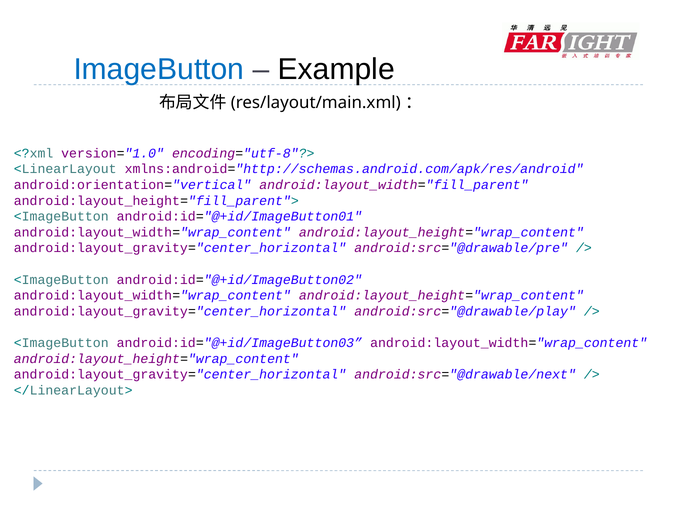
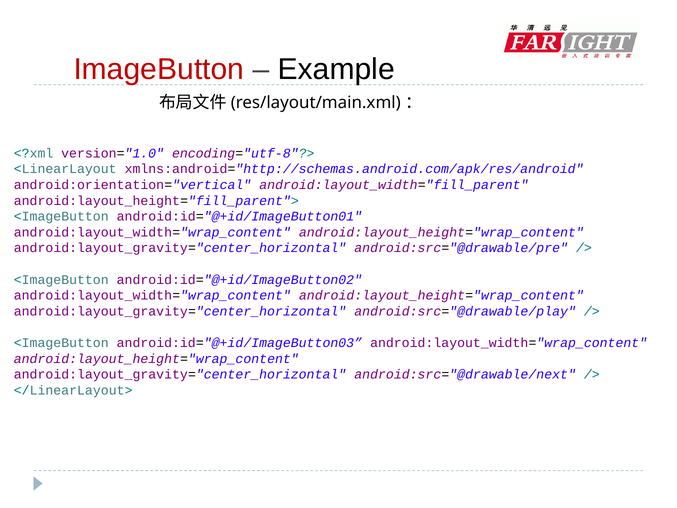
ImageButton colour: blue -> red (159, 69)
